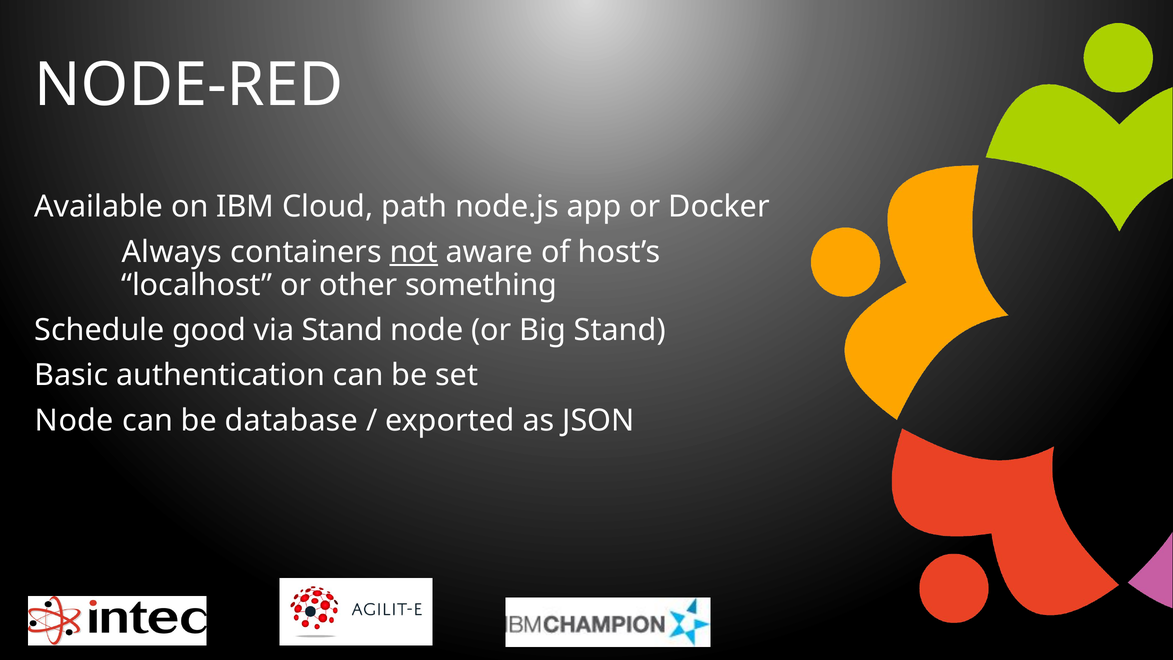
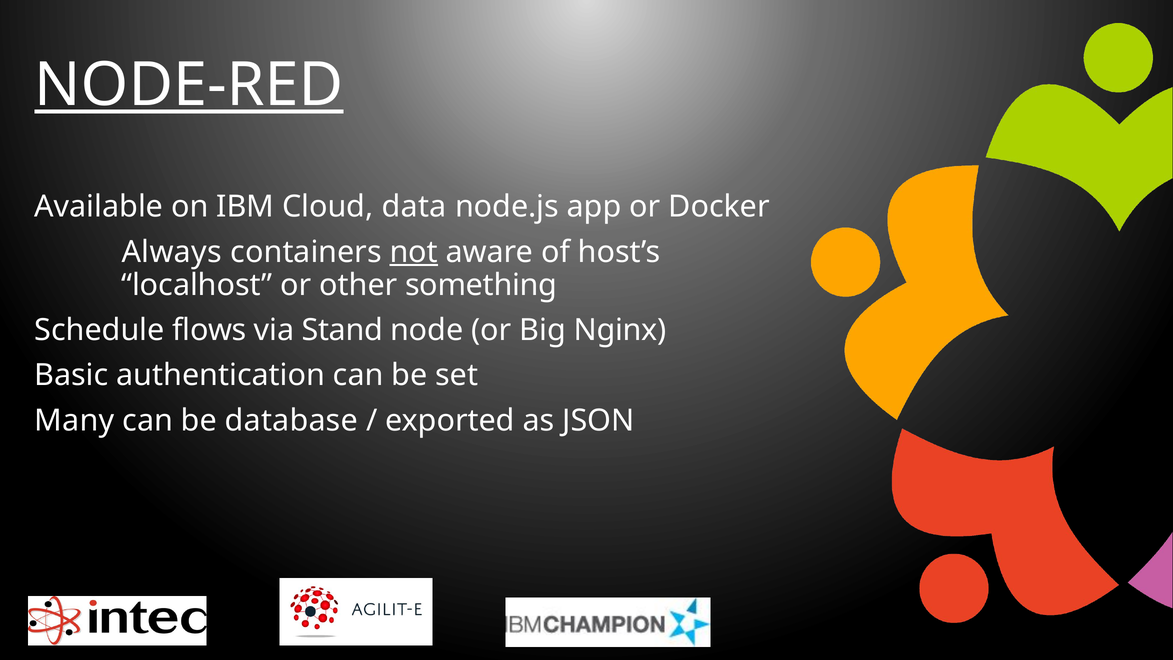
NODE-RED underline: none -> present (189, 85)
path: path -> data (414, 207)
good: good -> flows (209, 330)
Big Stand: Stand -> Nginx (620, 330)
Node: Node -> Many (74, 420)
